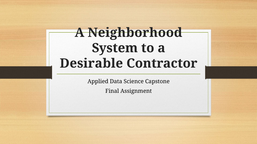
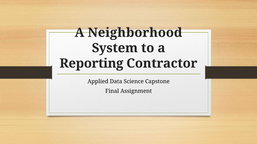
Desirable: Desirable -> Reporting (91, 64)
